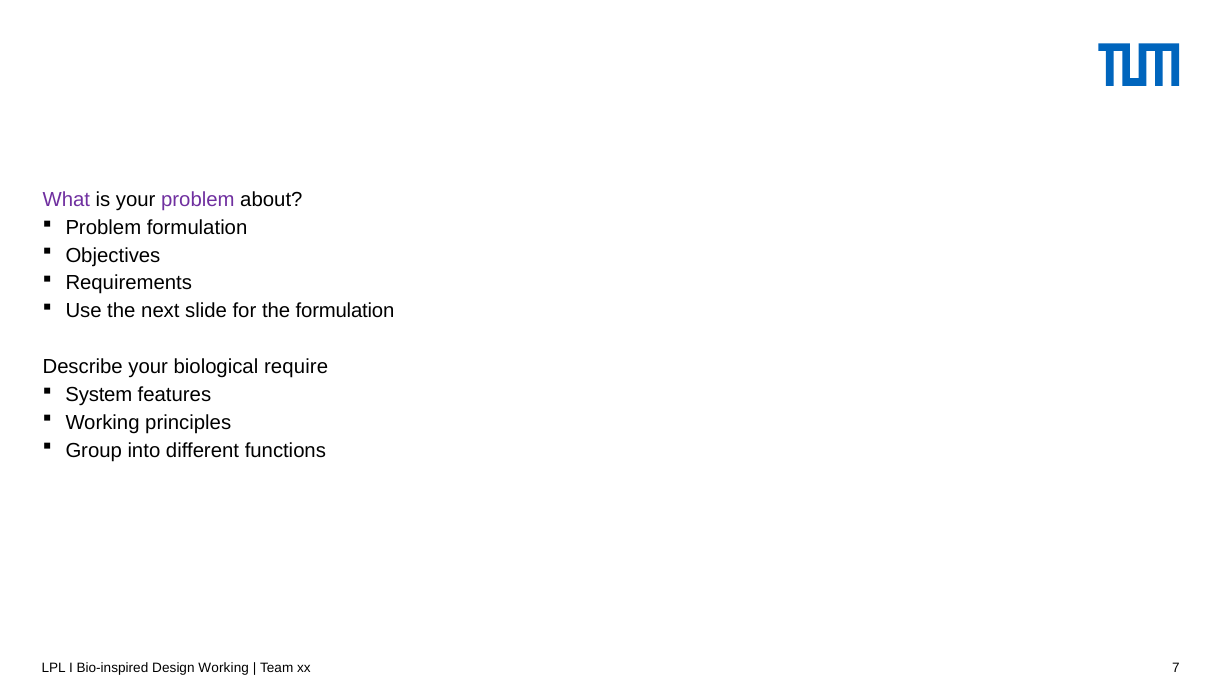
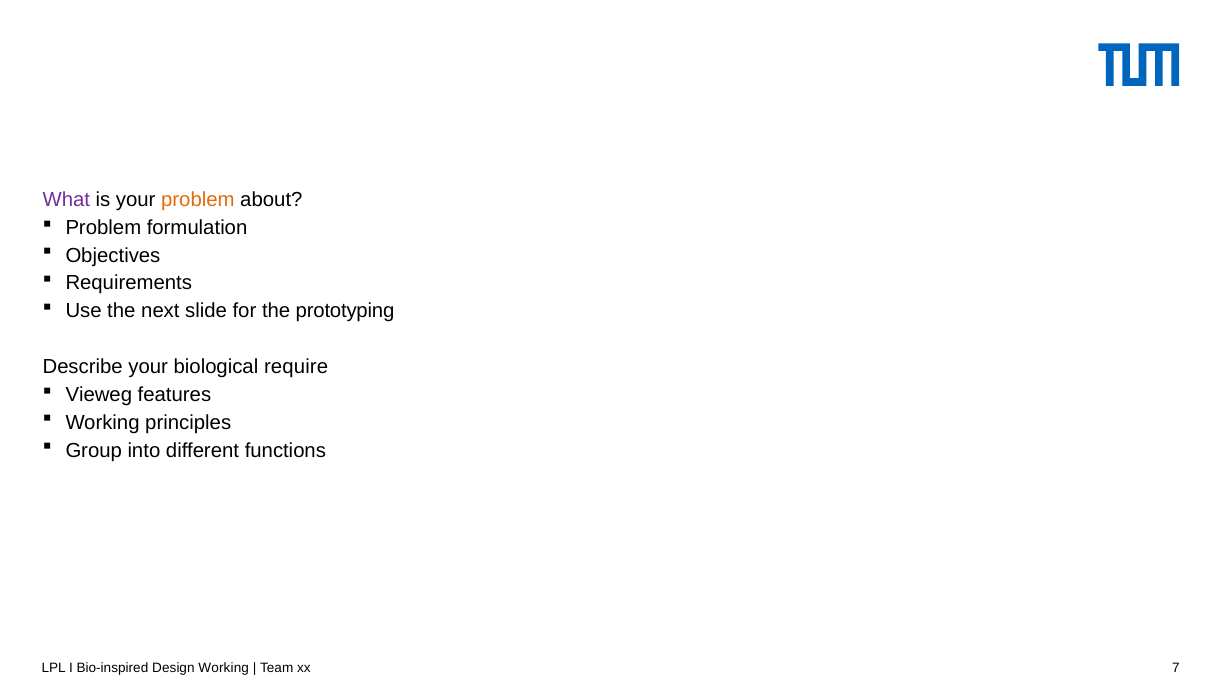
problem colour: purple -> orange (198, 200)
the formulation: formulation -> prototyping (345, 311)
System: System -> Vieweg (99, 395)
